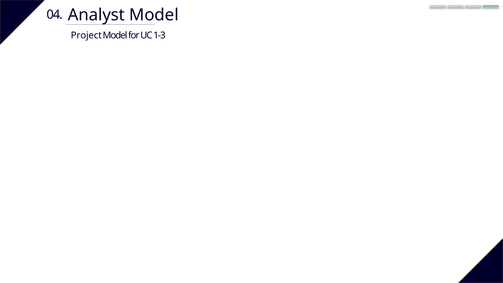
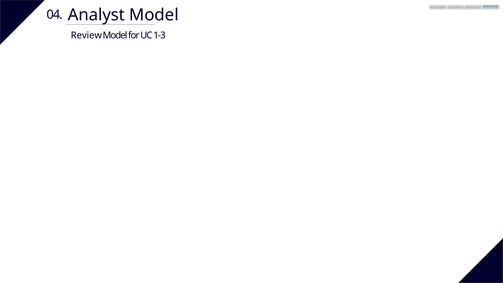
Project: Project -> Review (86, 35)
